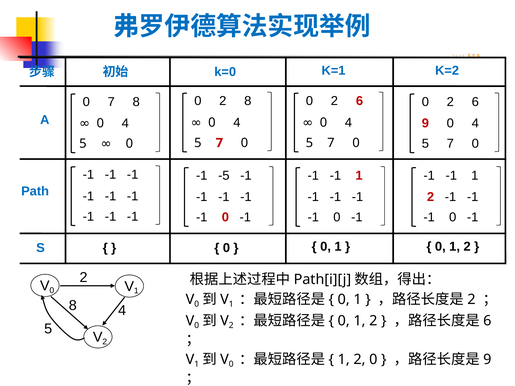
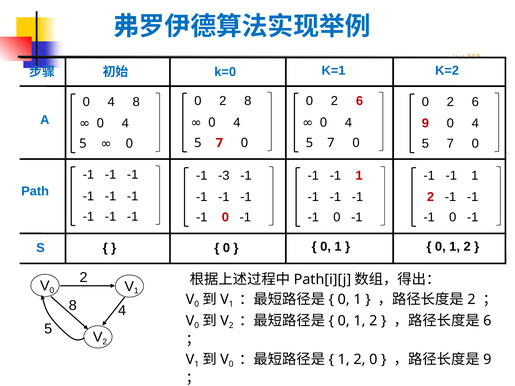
7: 7 -> 4 (111, 102)
-5: -5 -> -3 (224, 176)
